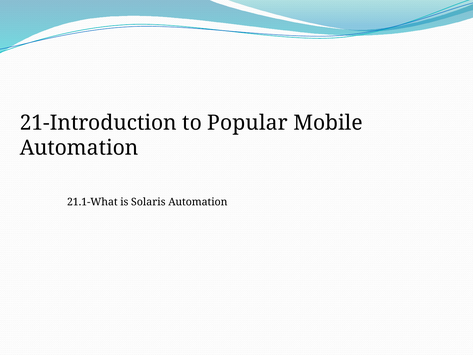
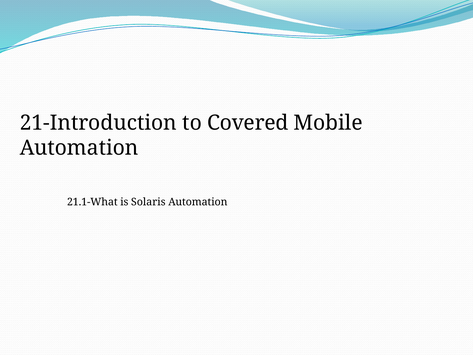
Popular: Popular -> Covered (248, 123)
